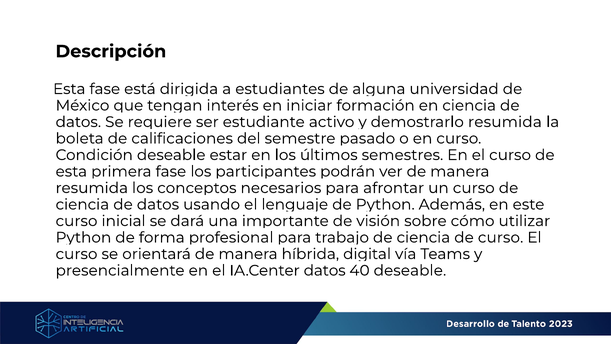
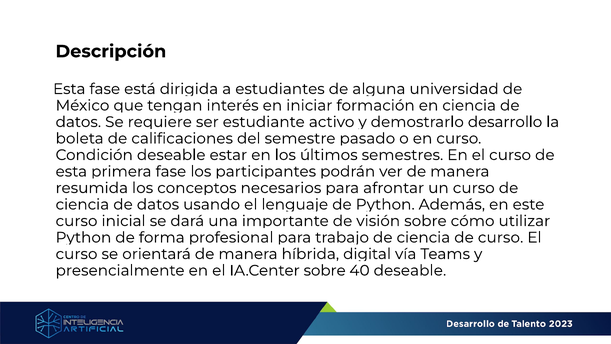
resumida: resumida -> desarrollo (505, 122)
IA.Center datos: datos -> sobre (325, 270)
